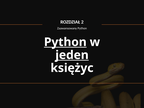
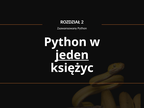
Python underline: present -> none (65, 42)
